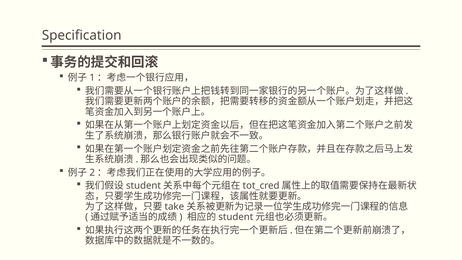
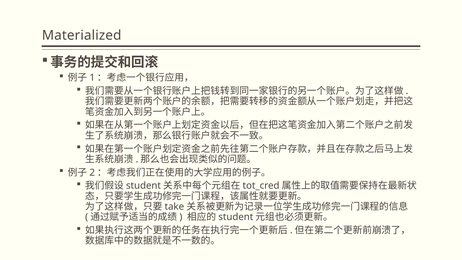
Specification: Specification -> Materialized (82, 35)
